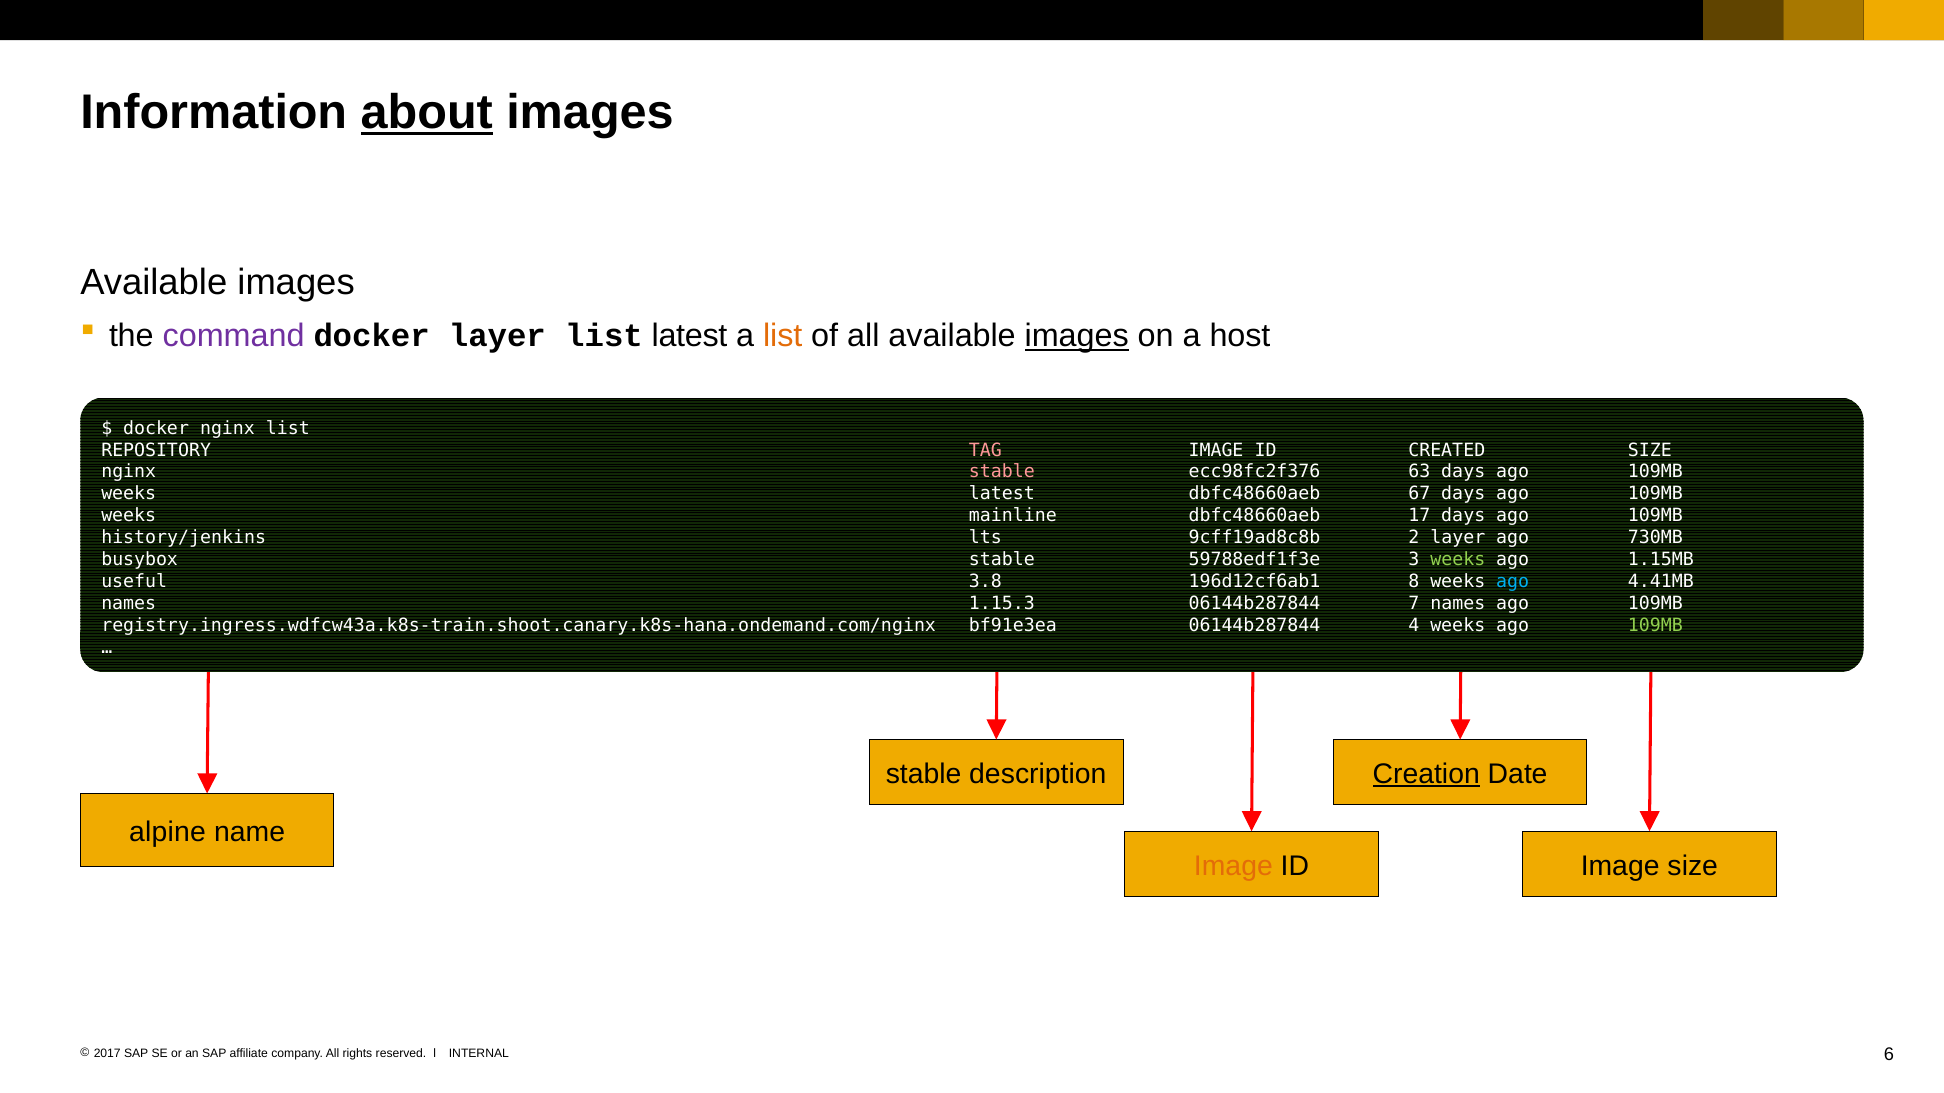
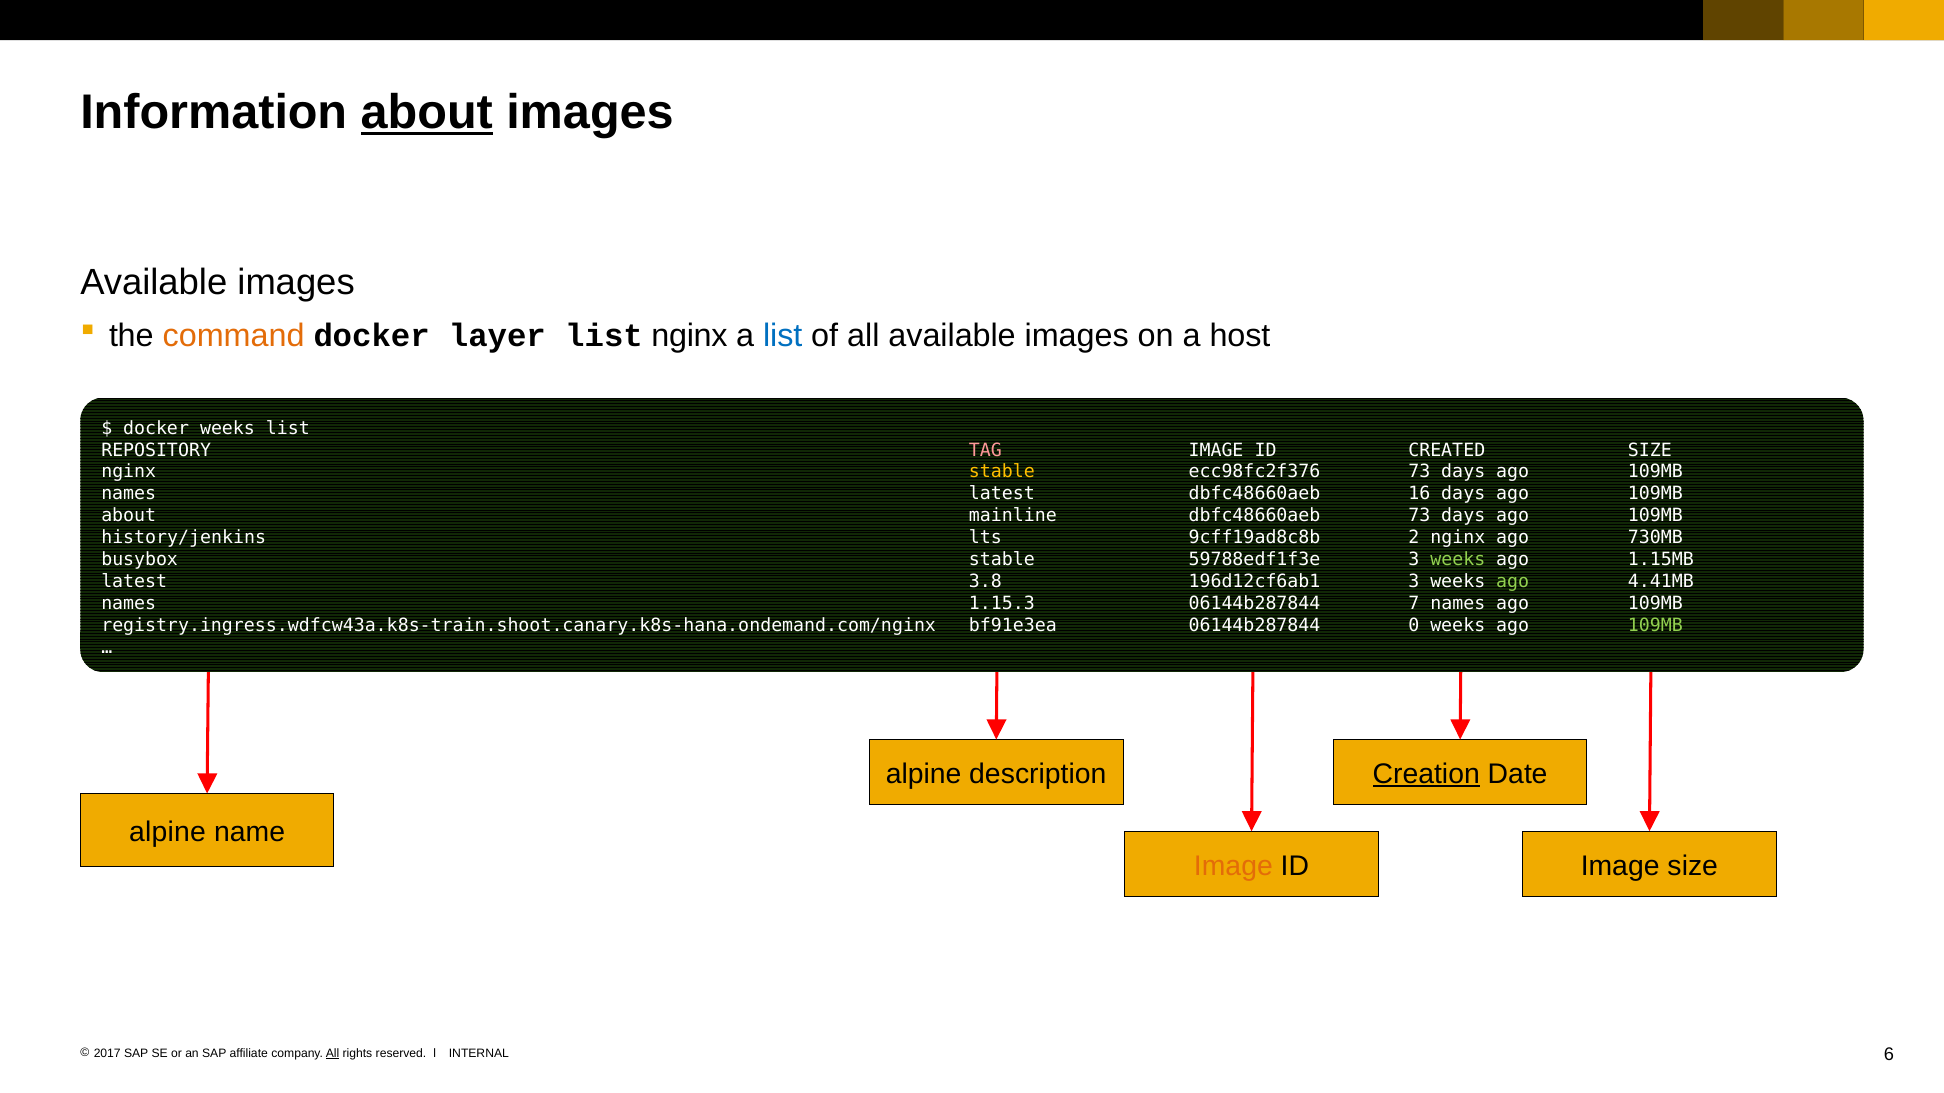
command colour: purple -> orange (234, 336)
list latest: latest -> nginx (690, 336)
list colour: orange -> blue (783, 336)
images underline: present -> none (1077, 336)
docker nginx: nginx -> weeks (227, 428)
stable colour: pink -> yellow (1002, 472)
ecc98fc2f376 63: 63 -> 73 (1419, 472)
weeks: weeks -> names (129, 494)
67: 67 -> 16 (1419, 494)
weeks: weeks -> about (129, 516)
dbfc48660aeb 17: 17 -> 73 (1419, 516)
2 layer: layer -> nginx (1458, 538)
useful: useful -> latest (134, 582)
196d12cf6ab1 8: 8 -> 3 (1414, 582)
ago colour: light blue -> light green (1513, 582)
4: 4 -> 0 (1414, 625)
stable: stable -> alpine (924, 774)
All underline: none -> present (333, 1054)
